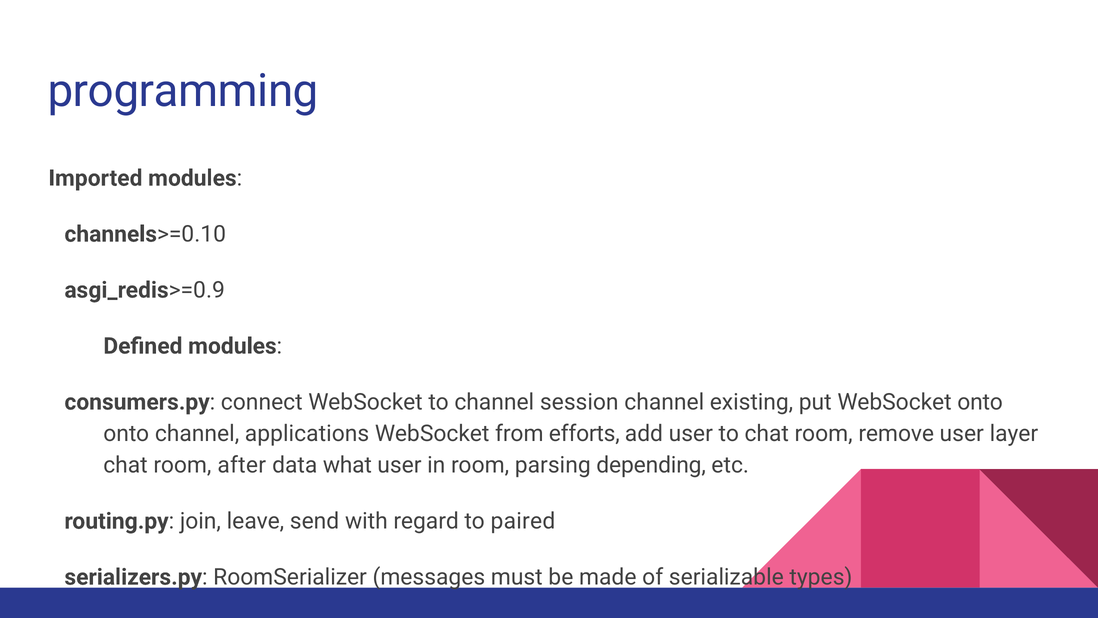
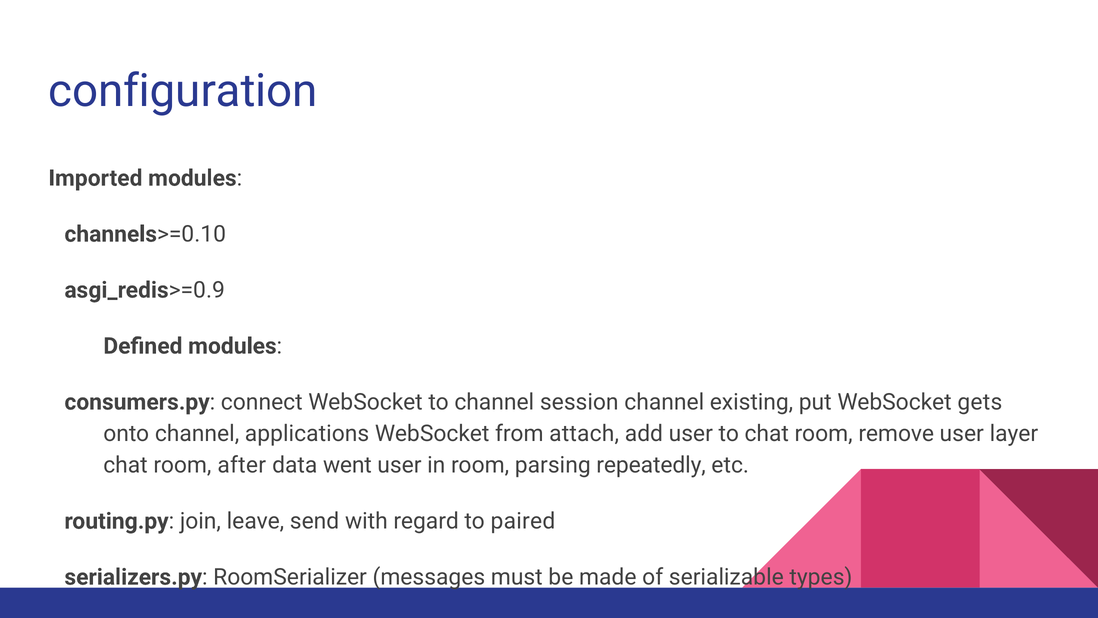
programming: programming -> configuration (183, 91)
WebSocket onto: onto -> gets (980, 402)
efforts: efforts -> attach (584, 433)
what: what -> went (347, 465)
depending: depending -> repeatedly (651, 465)
